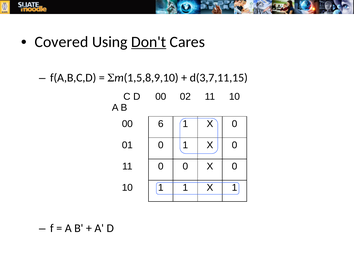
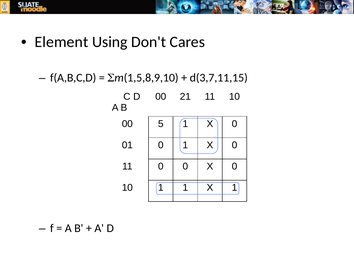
Covered: Covered -> Element (61, 42)
Don't underline: present -> none (149, 42)
02: 02 -> 21 (185, 97)
6: 6 -> 5 (161, 124)
